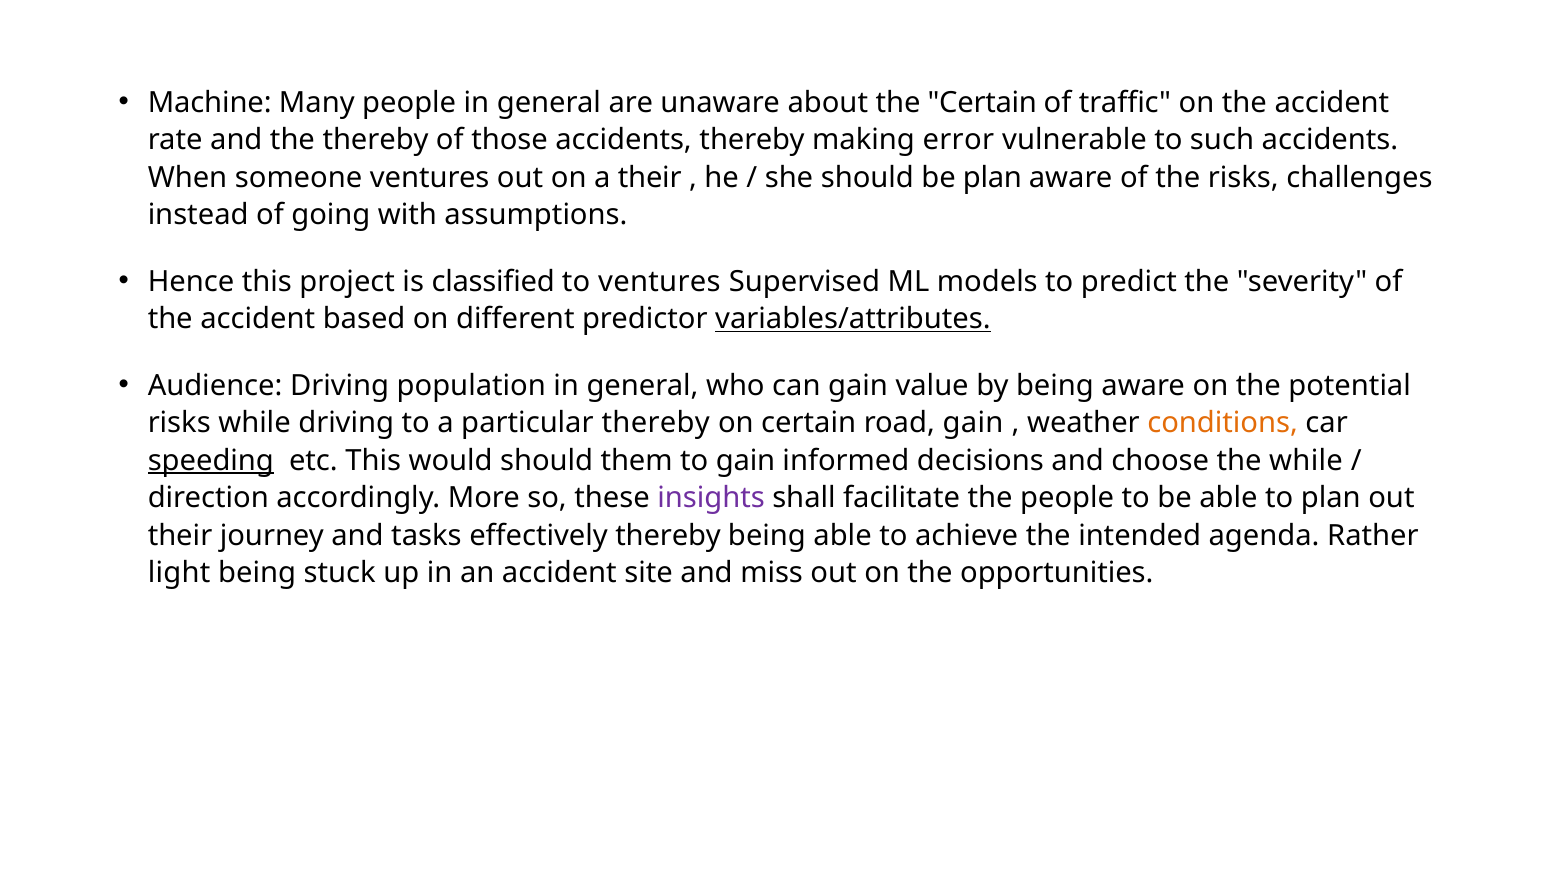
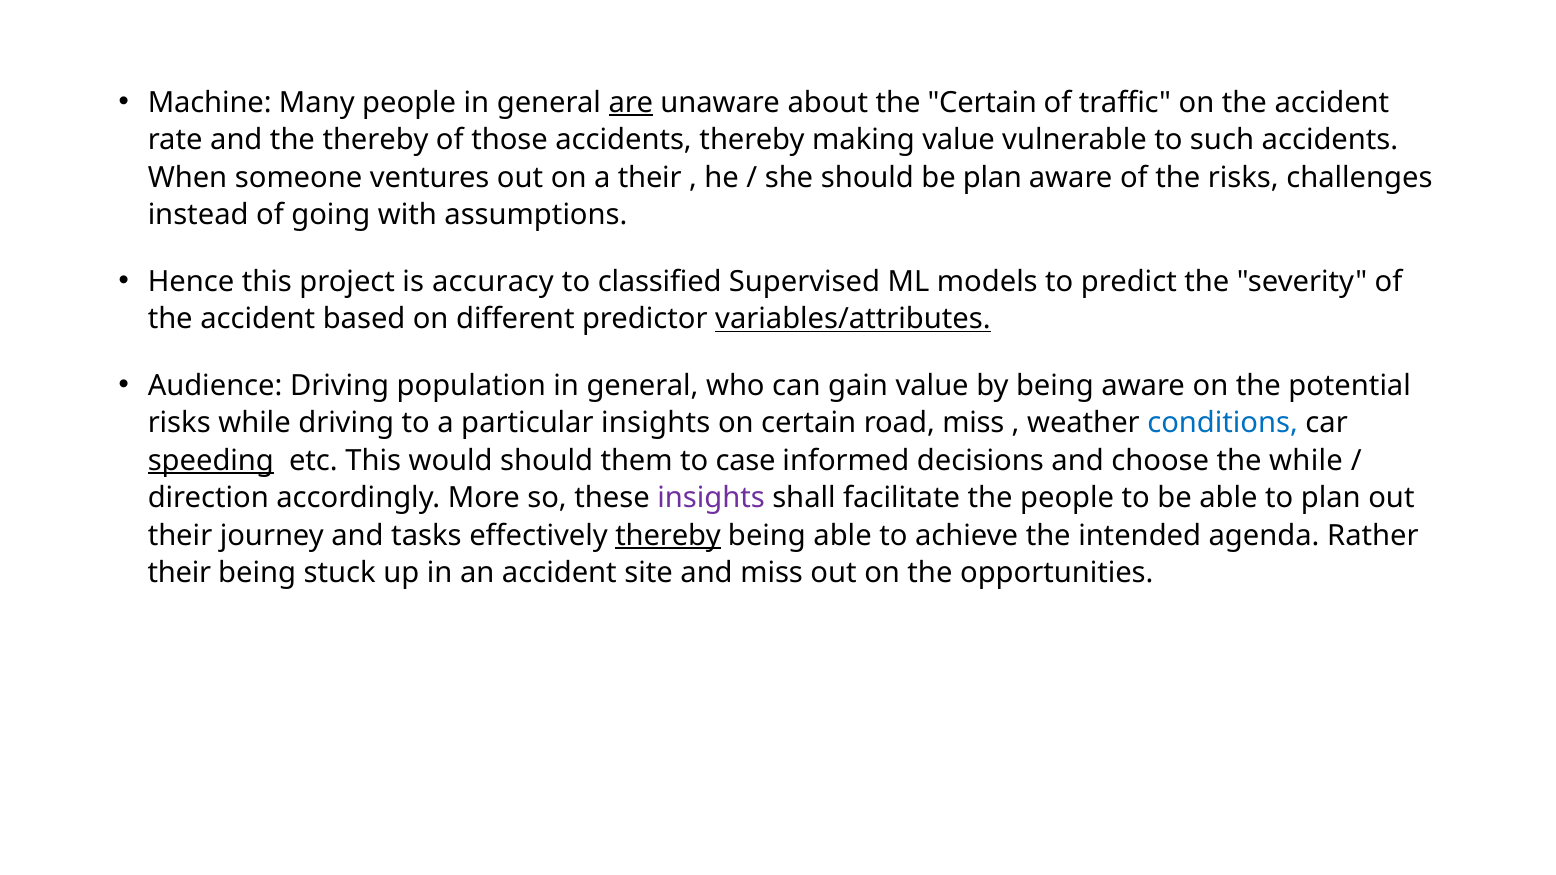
are underline: none -> present (631, 103)
making error: error -> value (959, 140)
classified: classified -> accuracy (493, 282)
to ventures: ventures -> classified (660, 282)
particular thereby: thereby -> insights (656, 423)
road gain: gain -> miss (973, 423)
conditions colour: orange -> blue (1223, 423)
to gain: gain -> case (746, 461)
thereby underline: none -> present (668, 536)
light: light -> their (179, 573)
